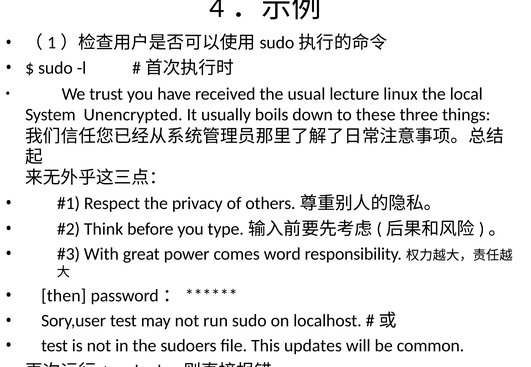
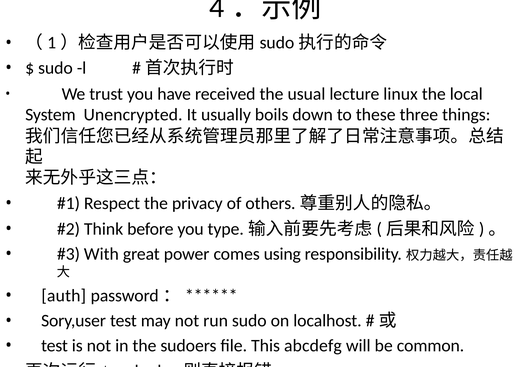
word: word -> using (282, 254)
then: then -> auth (64, 296)
updates: updates -> abcdefg (313, 346)
